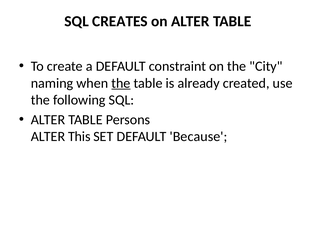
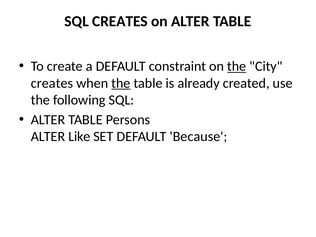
the underline: none -> present (237, 66)
naming: naming -> creates (52, 83)
This: This -> Like (79, 137)
